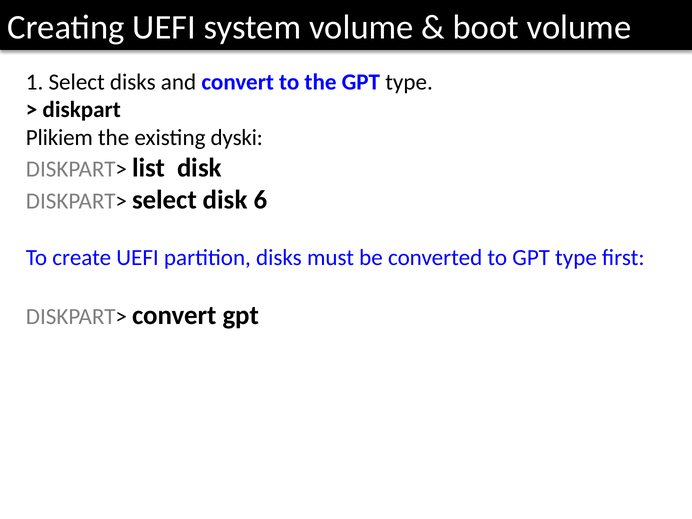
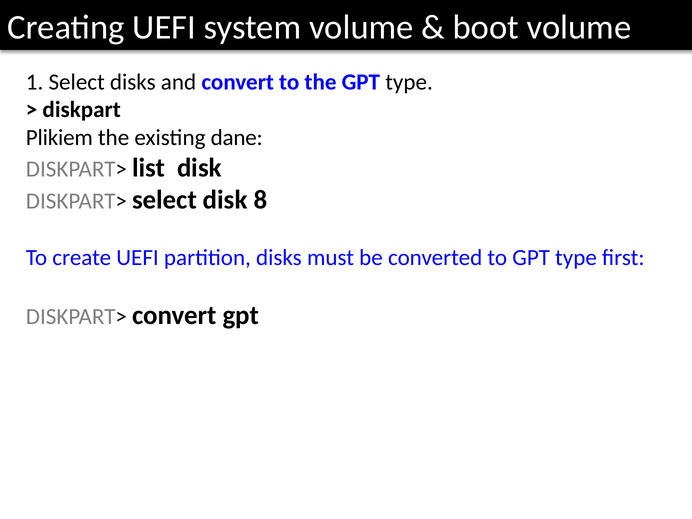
dyski: dyski -> dane (237, 138)
6: 6 -> 8 (260, 200)
